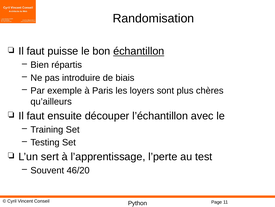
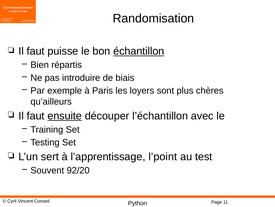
ensuite underline: none -> present (65, 115)
l’perte: l’perte -> l’point (163, 156)
46/20: 46/20 -> 92/20 (78, 170)
